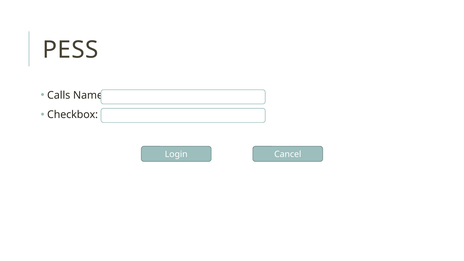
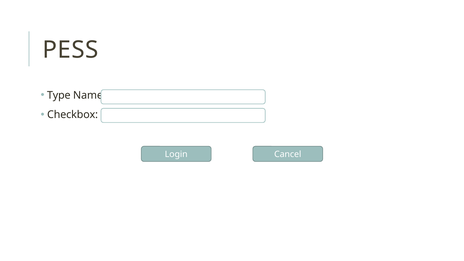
Calls: Calls -> Type (59, 95)
